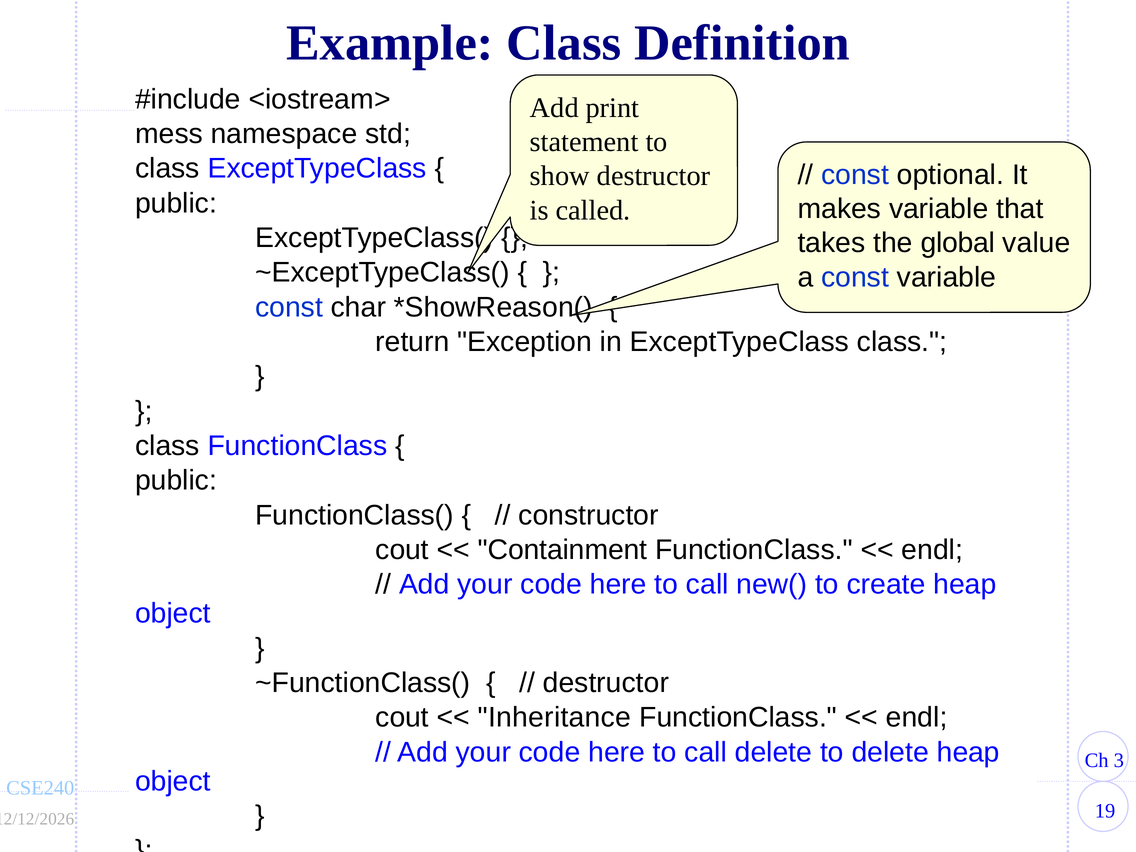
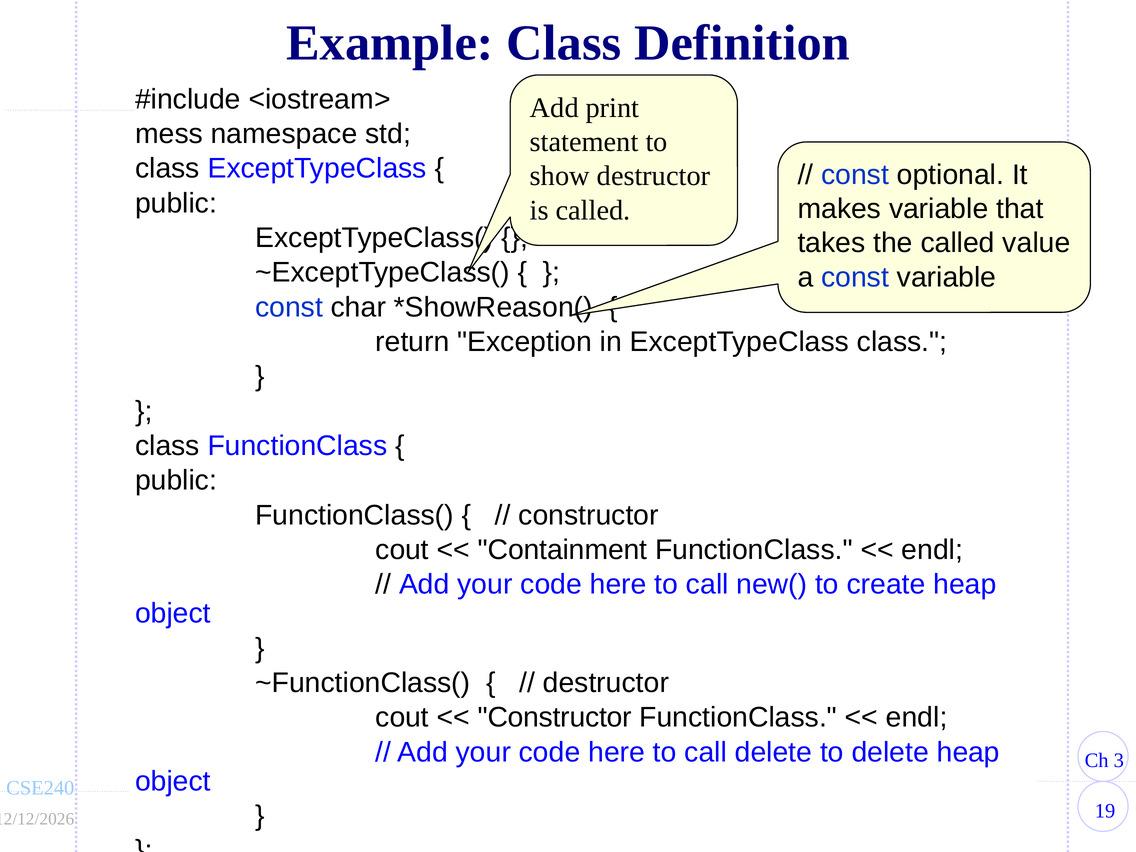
the global: global -> called (958, 243)
Inheritance: Inheritance -> Constructor (555, 717)
